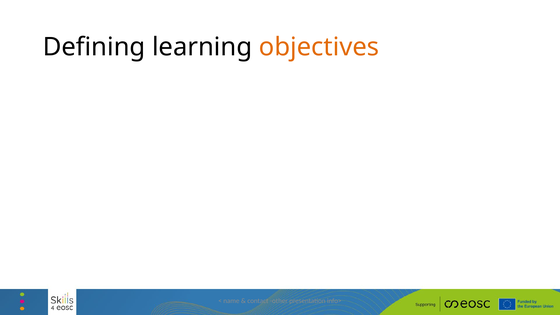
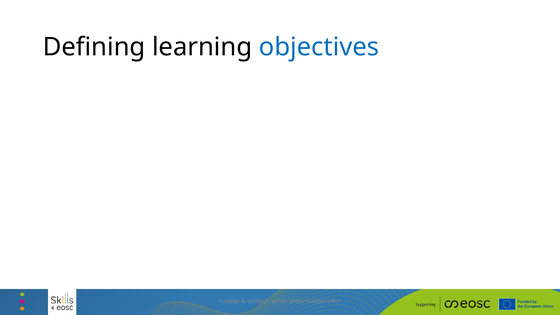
objectives colour: orange -> blue (319, 47)
